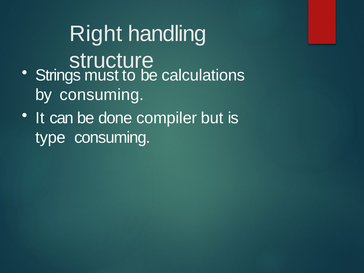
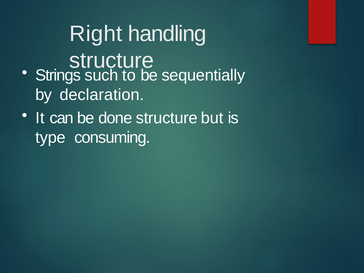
must: must -> such (102, 75)
calculations: calculations -> sequentially (203, 75)
by consuming: consuming -> declaration (102, 95)
done compiler: compiler -> structure (167, 118)
